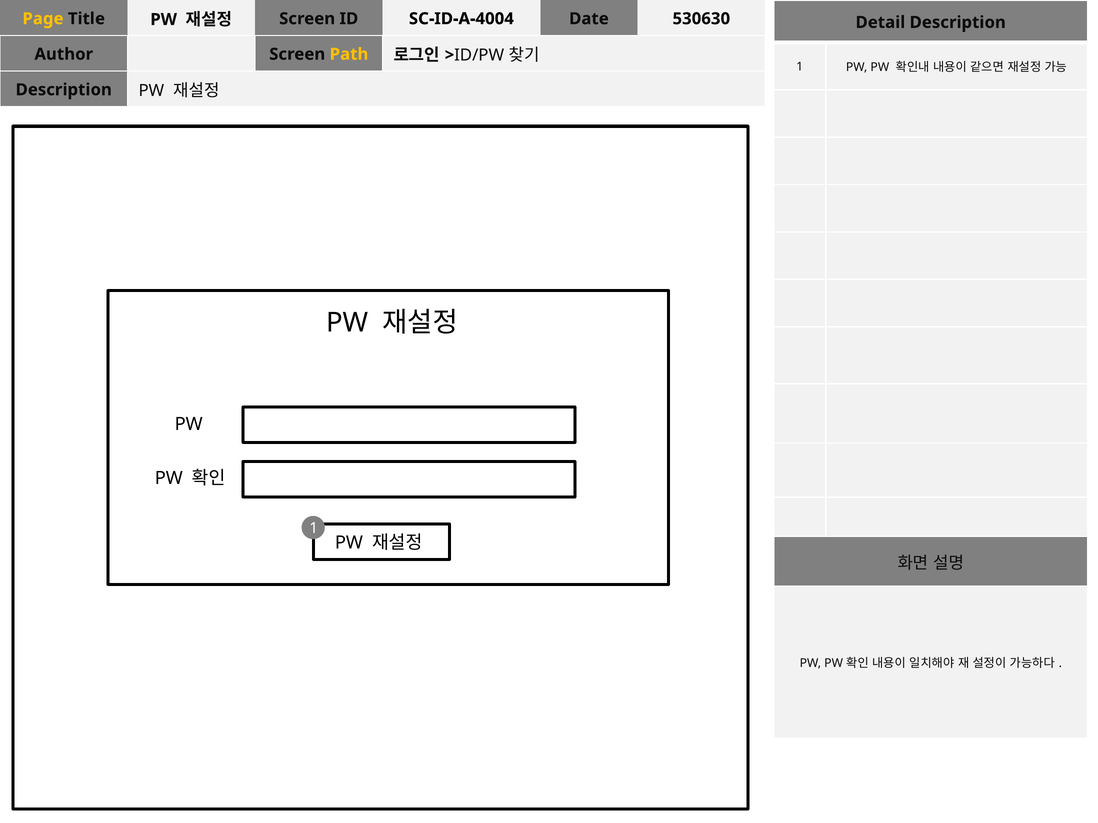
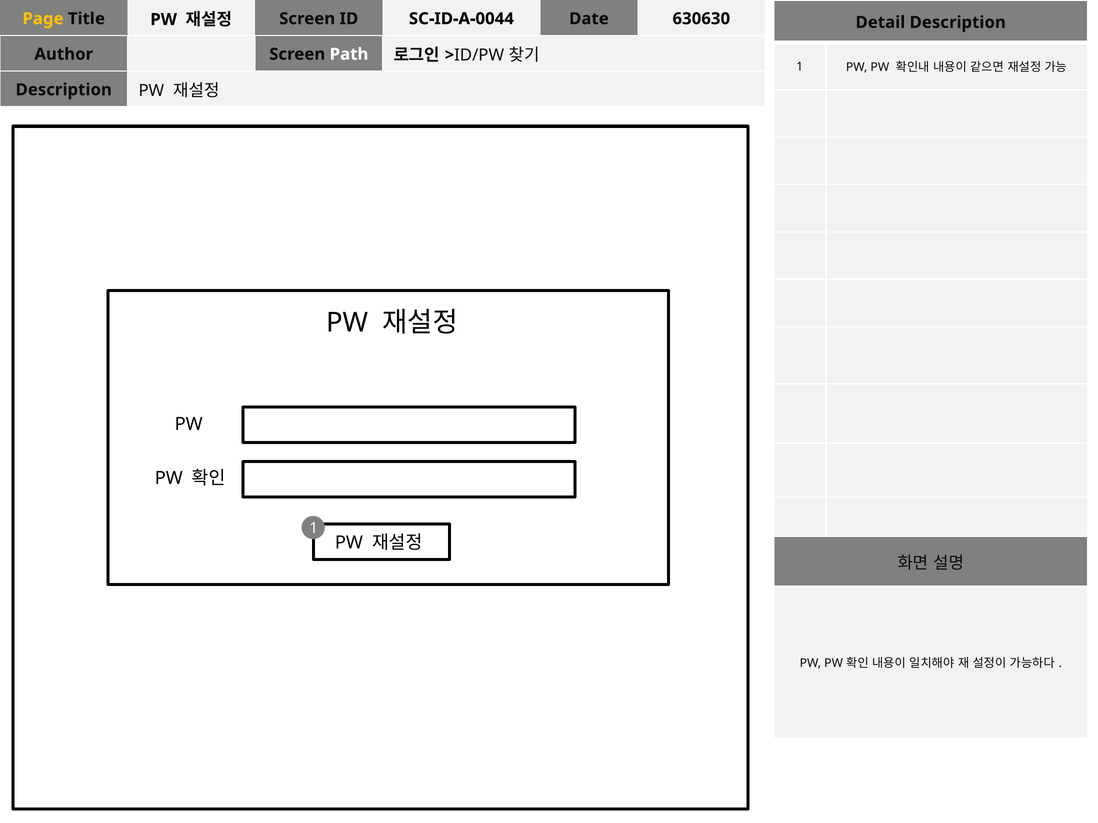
SC-ID-A-4004: SC-ID-A-4004 -> SC-ID-A-0044 (461, 19)
530630: 530630 -> 630630 (701, 19)
Path colour: yellow -> white (349, 54)
